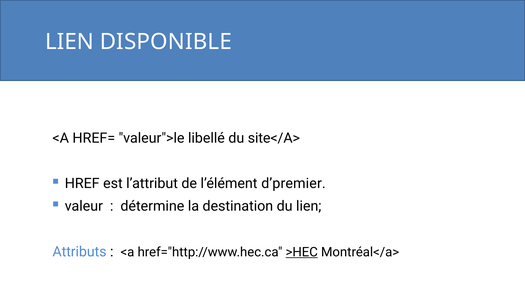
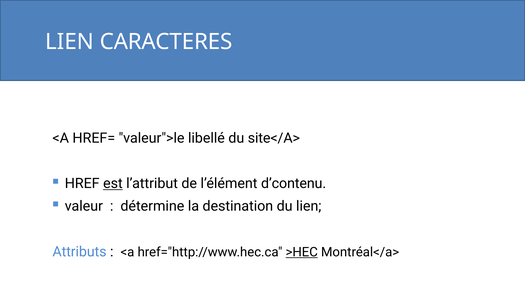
DISPONIBLE: DISPONIBLE -> CARACTERES (166, 42)
est underline: none -> present (113, 184)
d’premier: d’premier -> d’contenu (294, 184)
